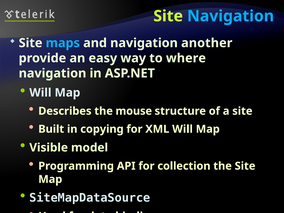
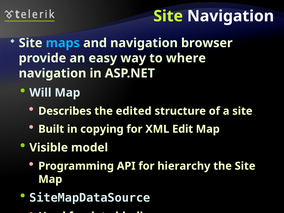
Navigation colour: light blue -> white (231, 16)
another: another -> browser (207, 43)
mouse: mouse -> edited (134, 111)
XML Will: Will -> Edit (183, 129)
collection: collection -> hierarchy (184, 166)
